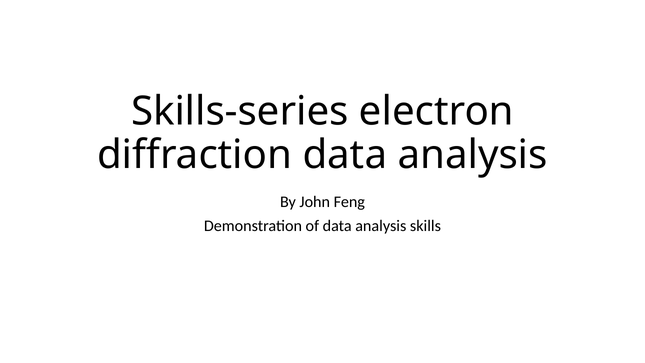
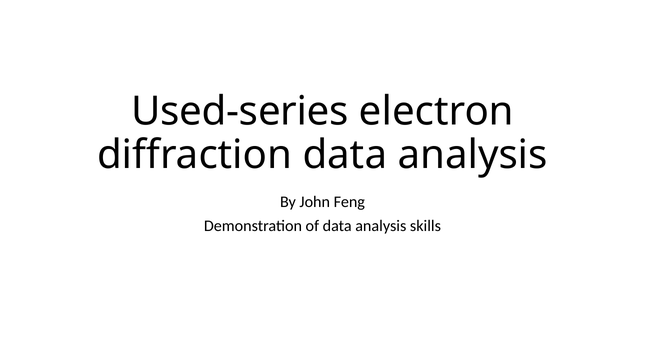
Skills-series: Skills-series -> Used-series (240, 111)
